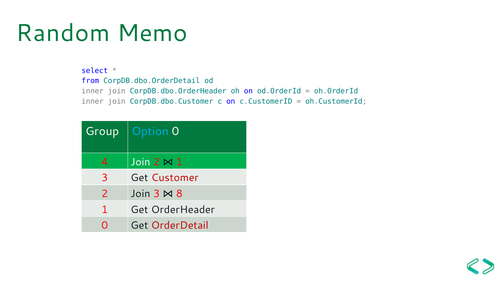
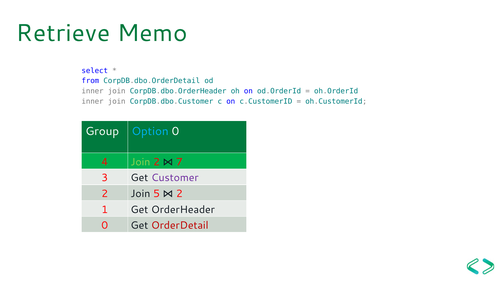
Random: Random -> Retrieve (63, 33)
Join colour: white -> light green (140, 162)
1: 1 -> 7 (179, 162)
Customer colour: red -> purple (175, 178)
Join 3: 3 -> 5 (157, 194)
8: 8 -> 2 (179, 194)
